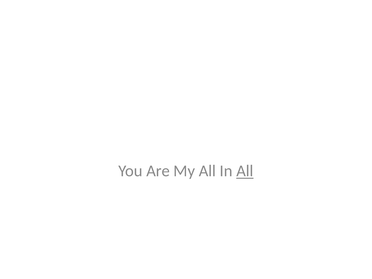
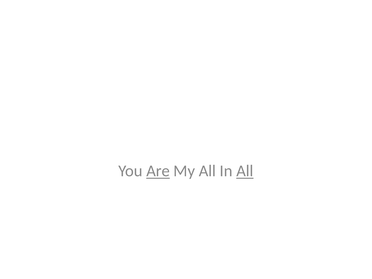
Are underline: none -> present (158, 171)
